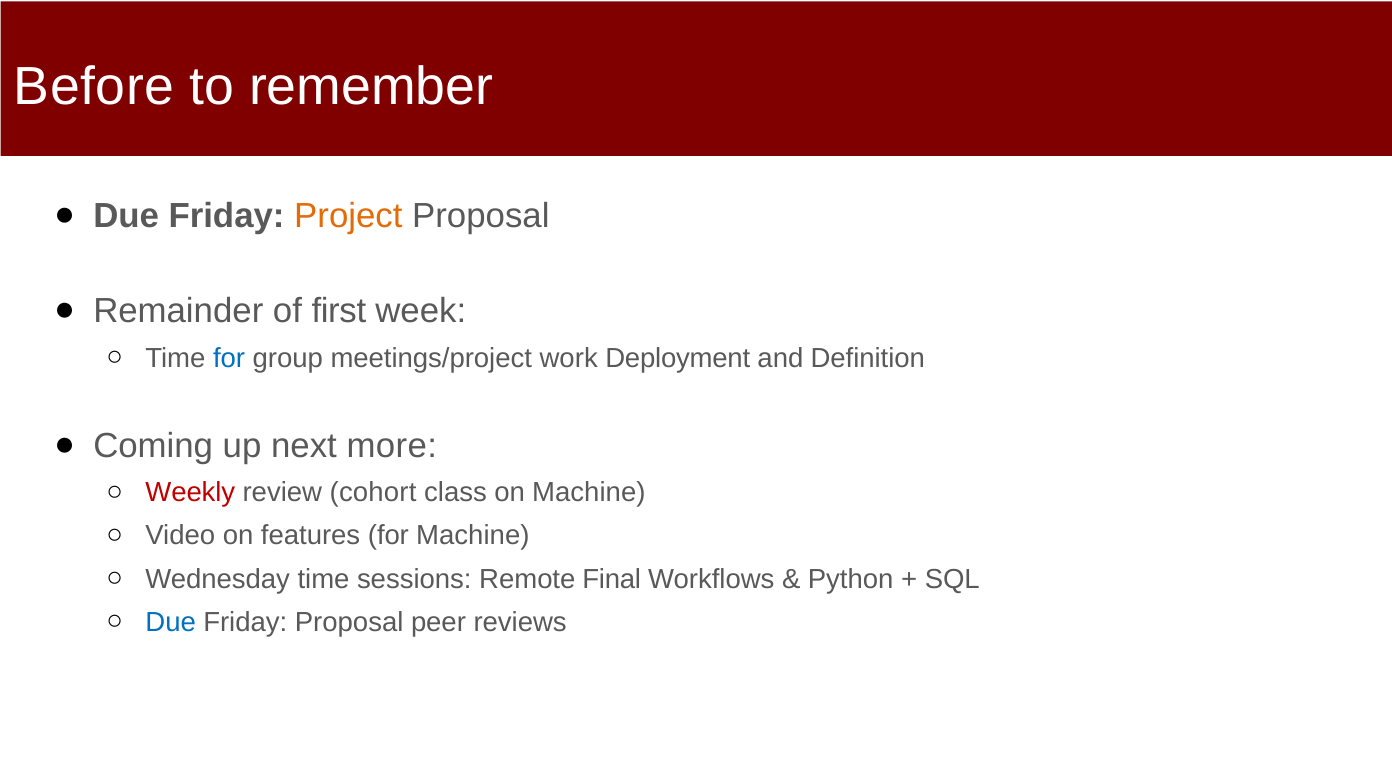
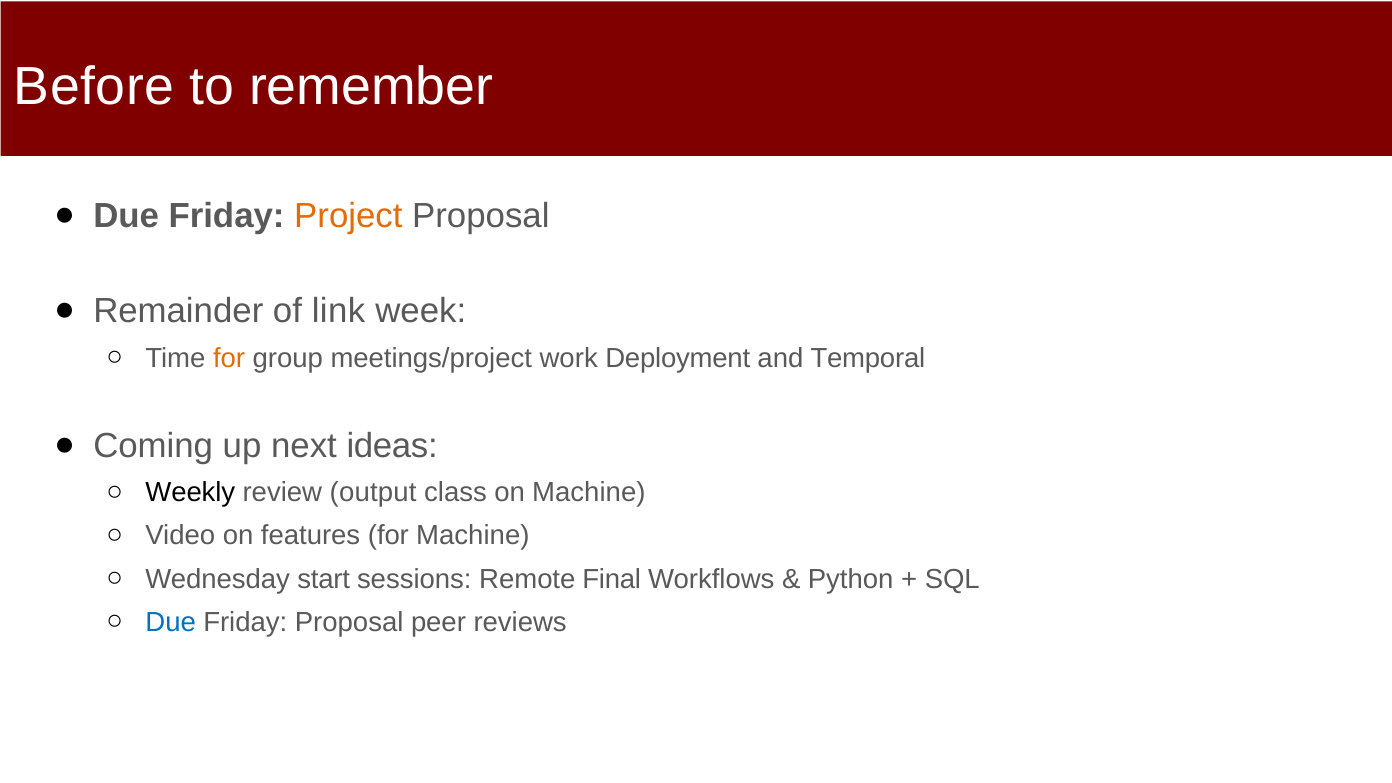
first: first -> link (339, 311)
for colour: blue -> orange (229, 358)
Definition: Definition -> Temporal (868, 358)
more: more -> ideas (392, 446)
Weekly colour: red -> black (190, 493)
cohort: cohort -> output (373, 493)
Wednesday time: time -> start (324, 579)
